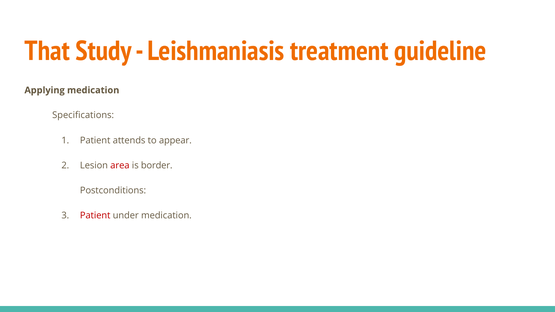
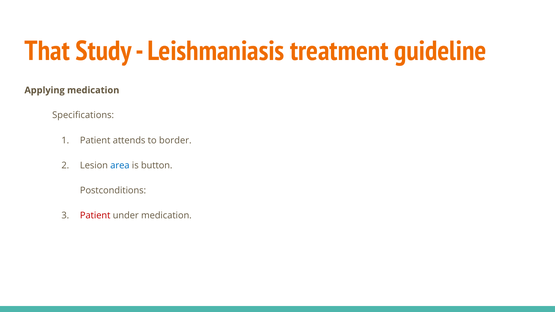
appear: appear -> border (175, 140)
area colour: red -> blue (120, 166)
border: border -> button (157, 166)
